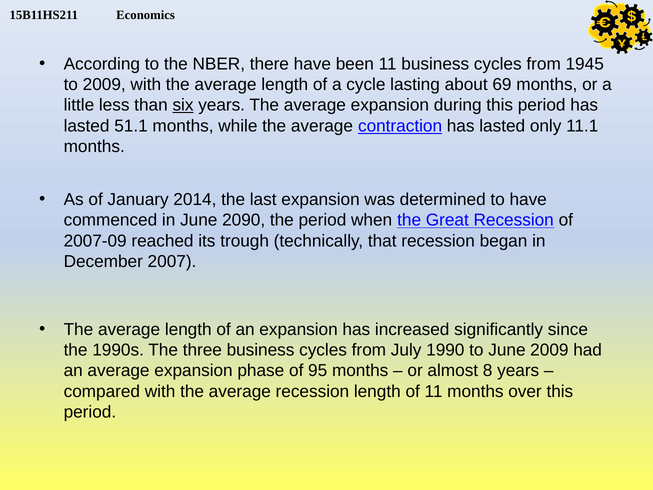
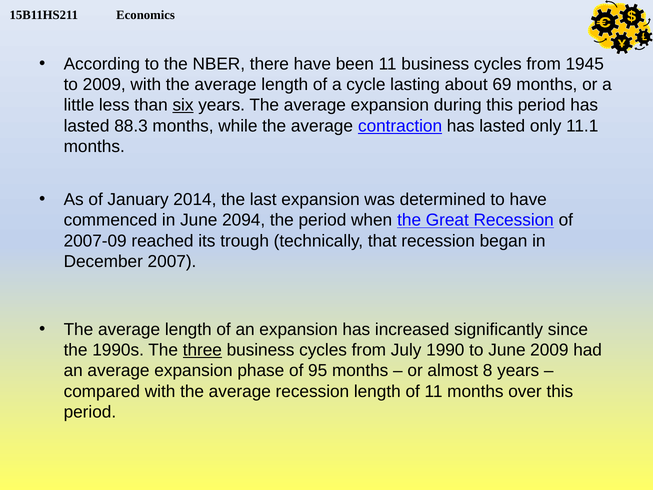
51.1: 51.1 -> 88.3 (131, 126)
2090: 2090 -> 2094 (244, 220)
three underline: none -> present (202, 350)
